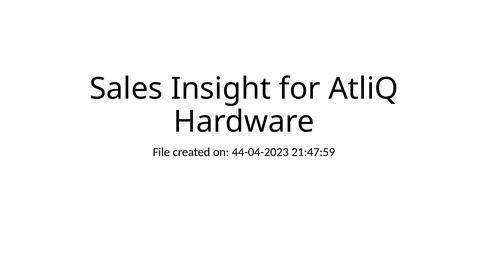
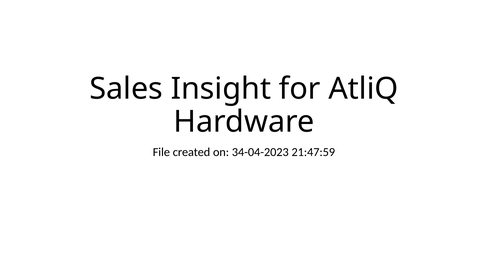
44-04-2023: 44-04-2023 -> 34-04-2023 (260, 153)
